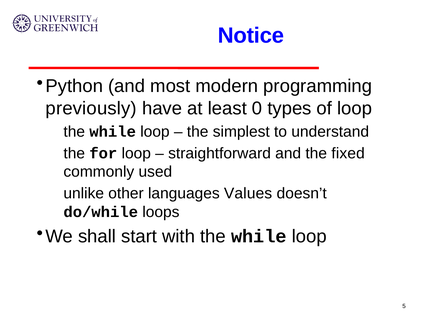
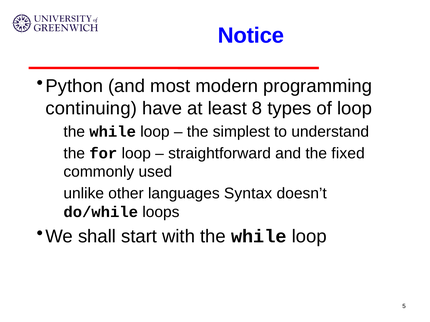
previously: previously -> continuing (91, 108)
0: 0 -> 8 (257, 108)
Values: Values -> Syntax (248, 194)
